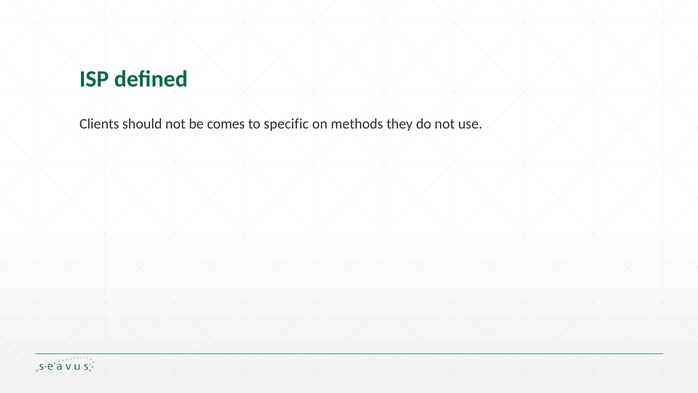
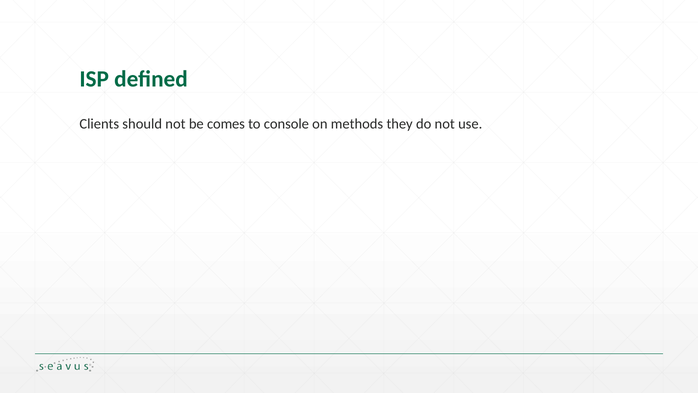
specific: specific -> console (286, 124)
